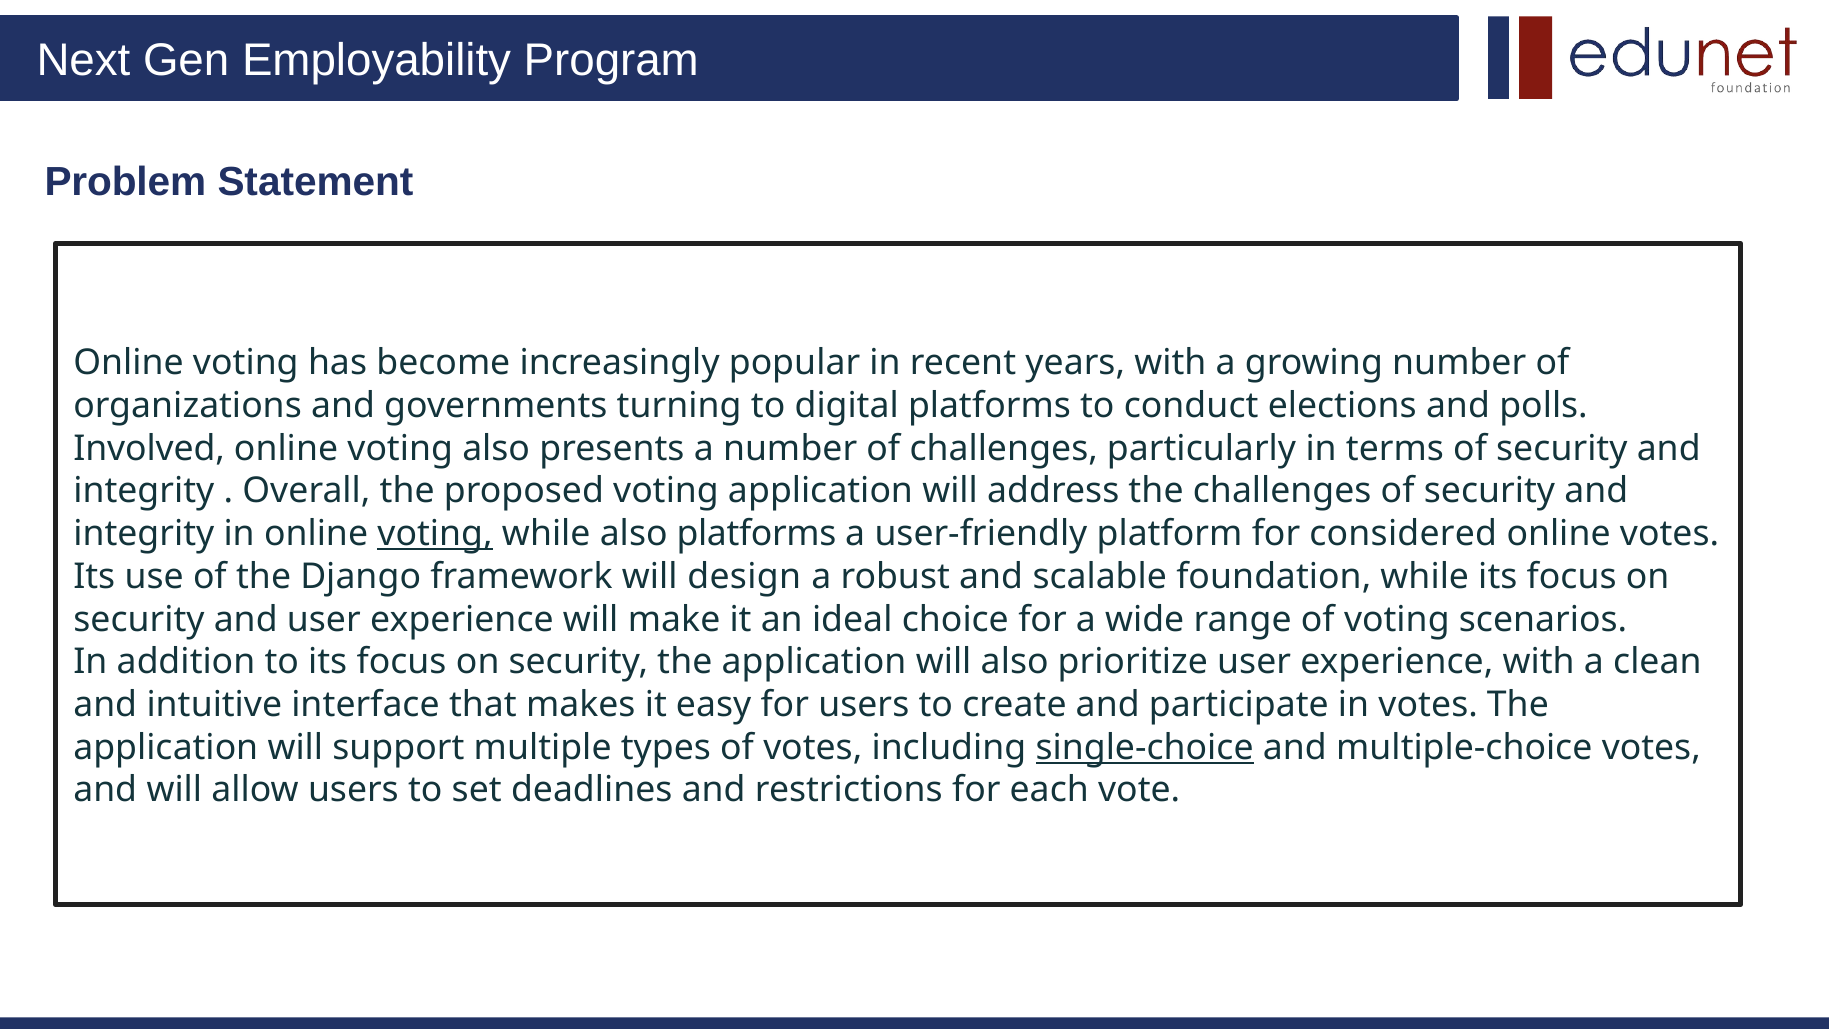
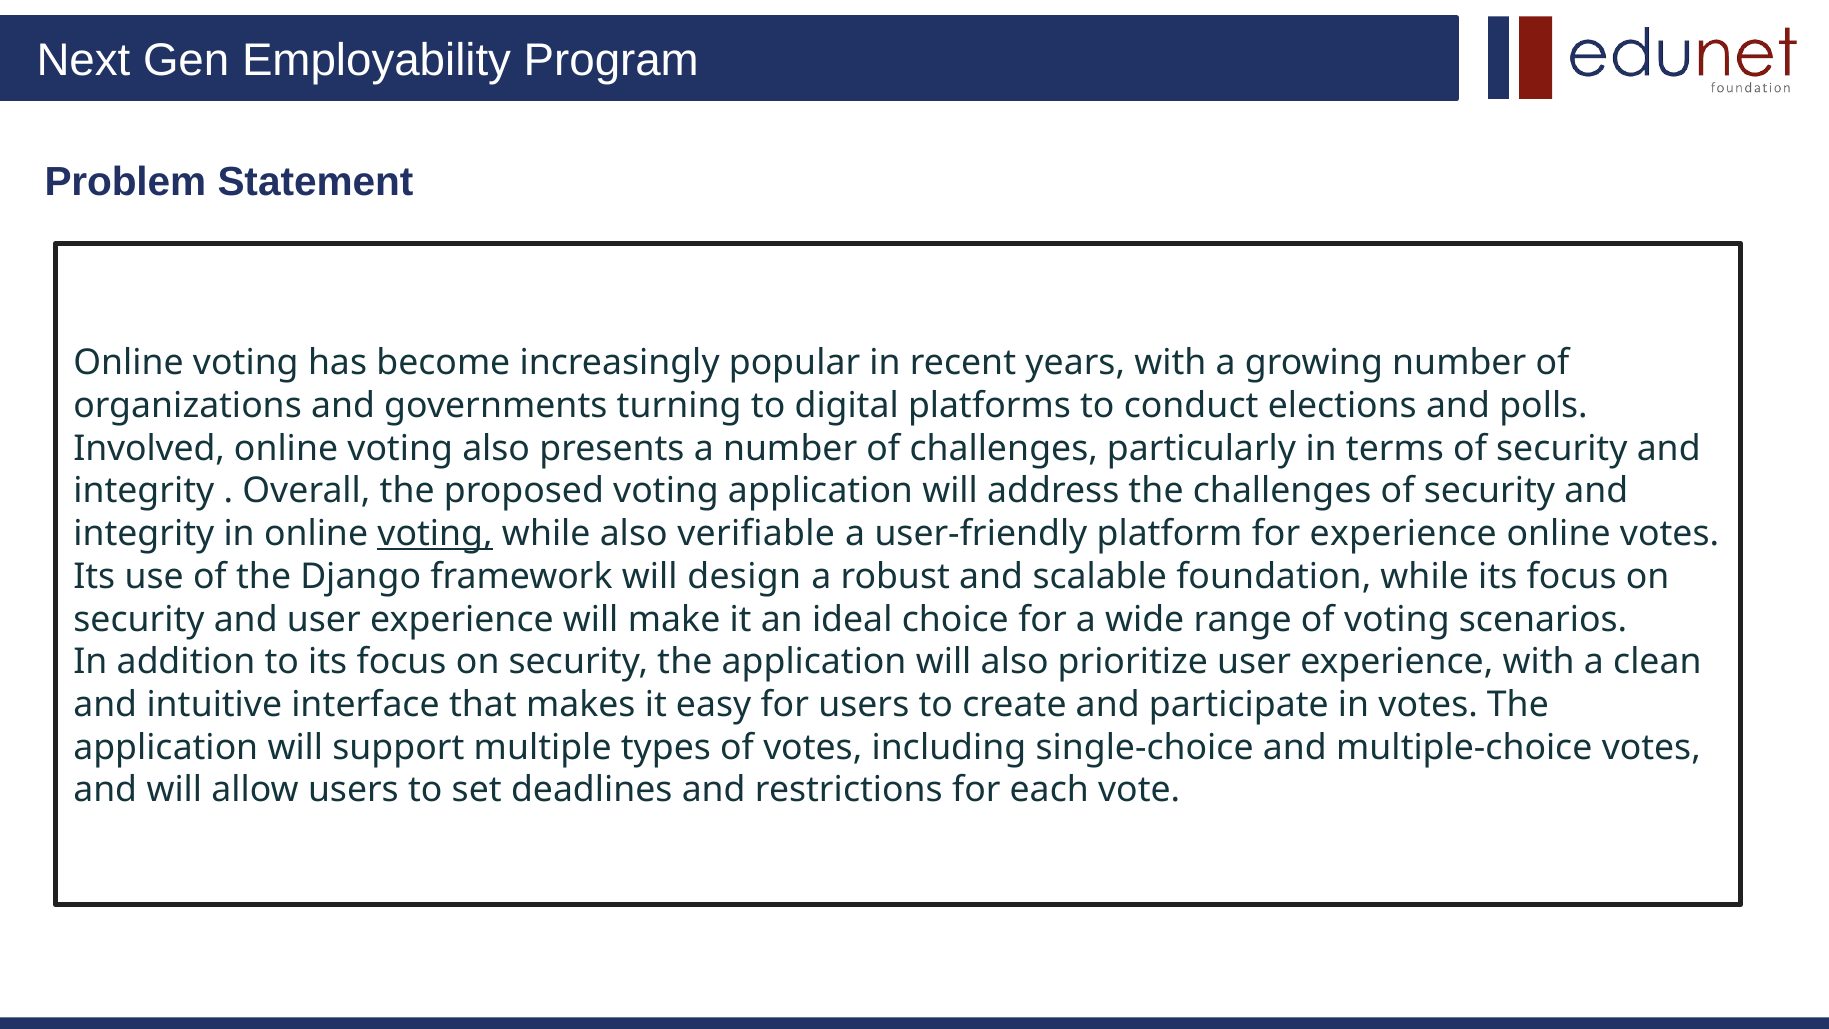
also platforms: platforms -> verifiable (756, 534)
for considered: considered -> experience (1403, 534)
single-choice underline: present -> none (1145, 747)
